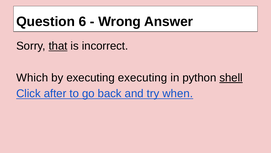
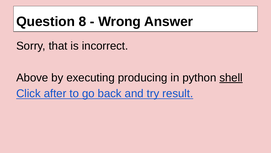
6: 6 -> 8 (82, 22)
that underline: present -> none (58, 46)
Which: Which -> Above (32, 77)
executing executing: executing -> producing (143, 77)
when: when -> result (178, 93)
